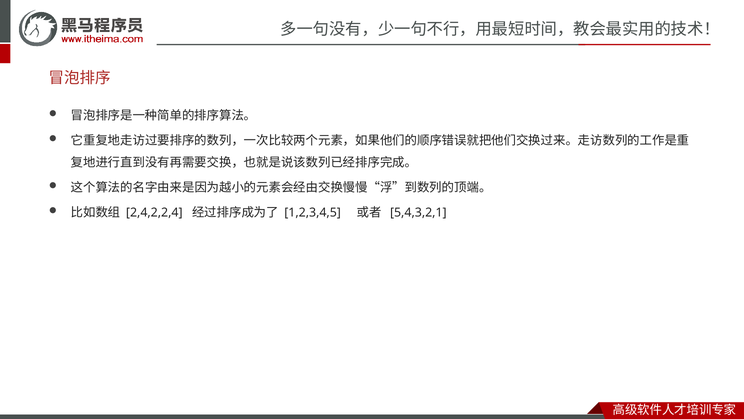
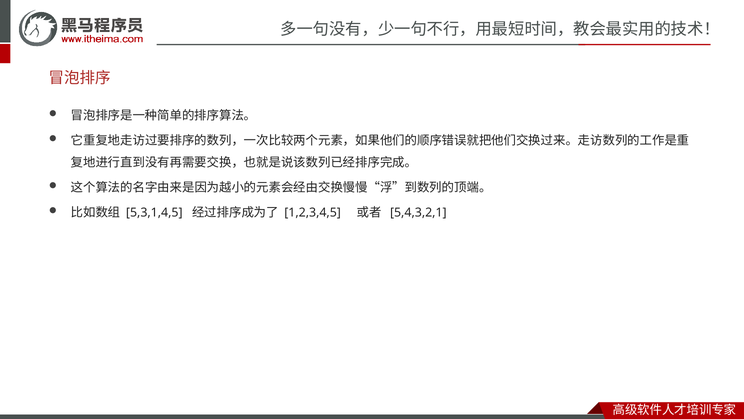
2,4,2,2,4: 2,4,2,2,4 -> 5,3,1,4,5 (154, 212)
